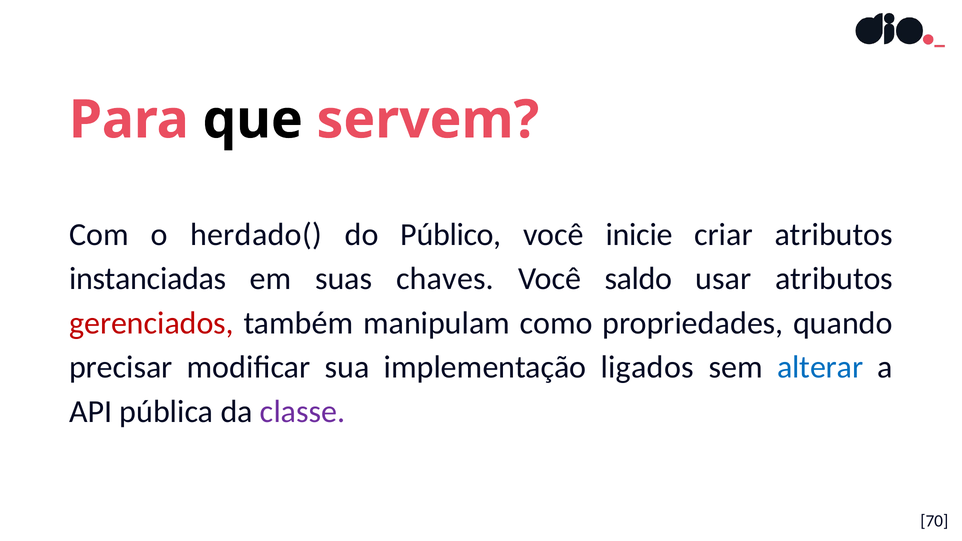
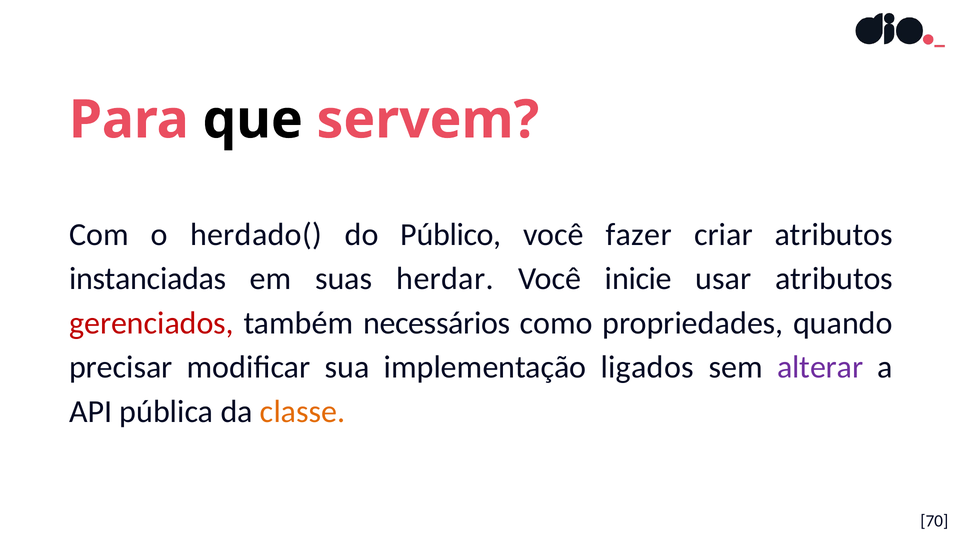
inicie: inicie -> fazer (639, 235)
chaves: chaves -> herdar (445, 279)
saldo: saldo -> inicie (638, 279)
manipulam: manipulam -> necessários (437, 323)
alterar colour: blue -> purple (820, 367)
classe colour: purple -> orange (303, 412)
